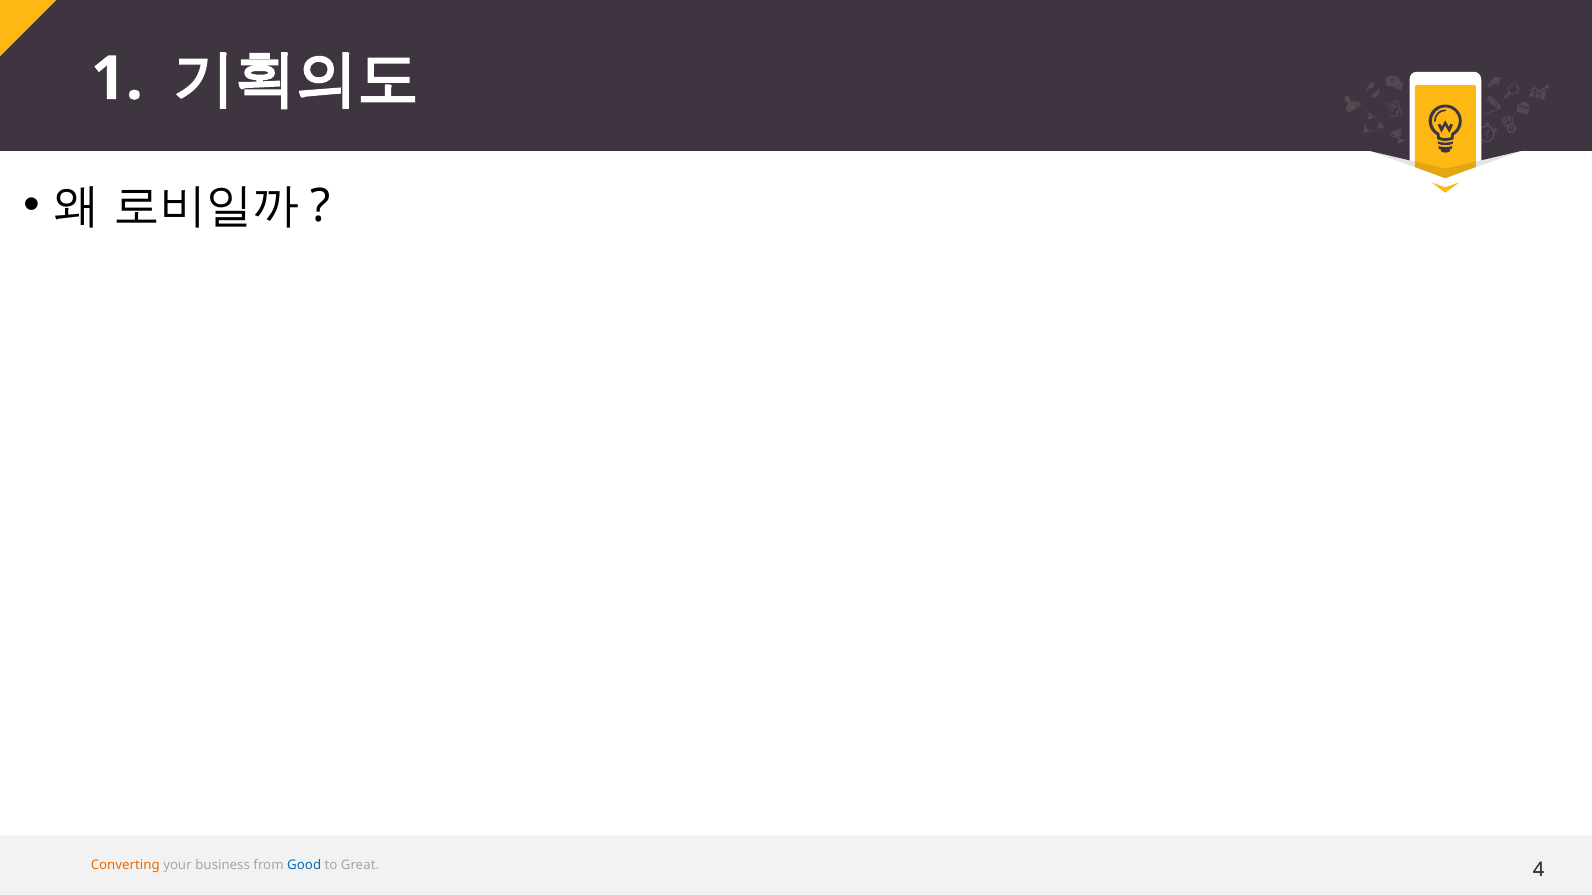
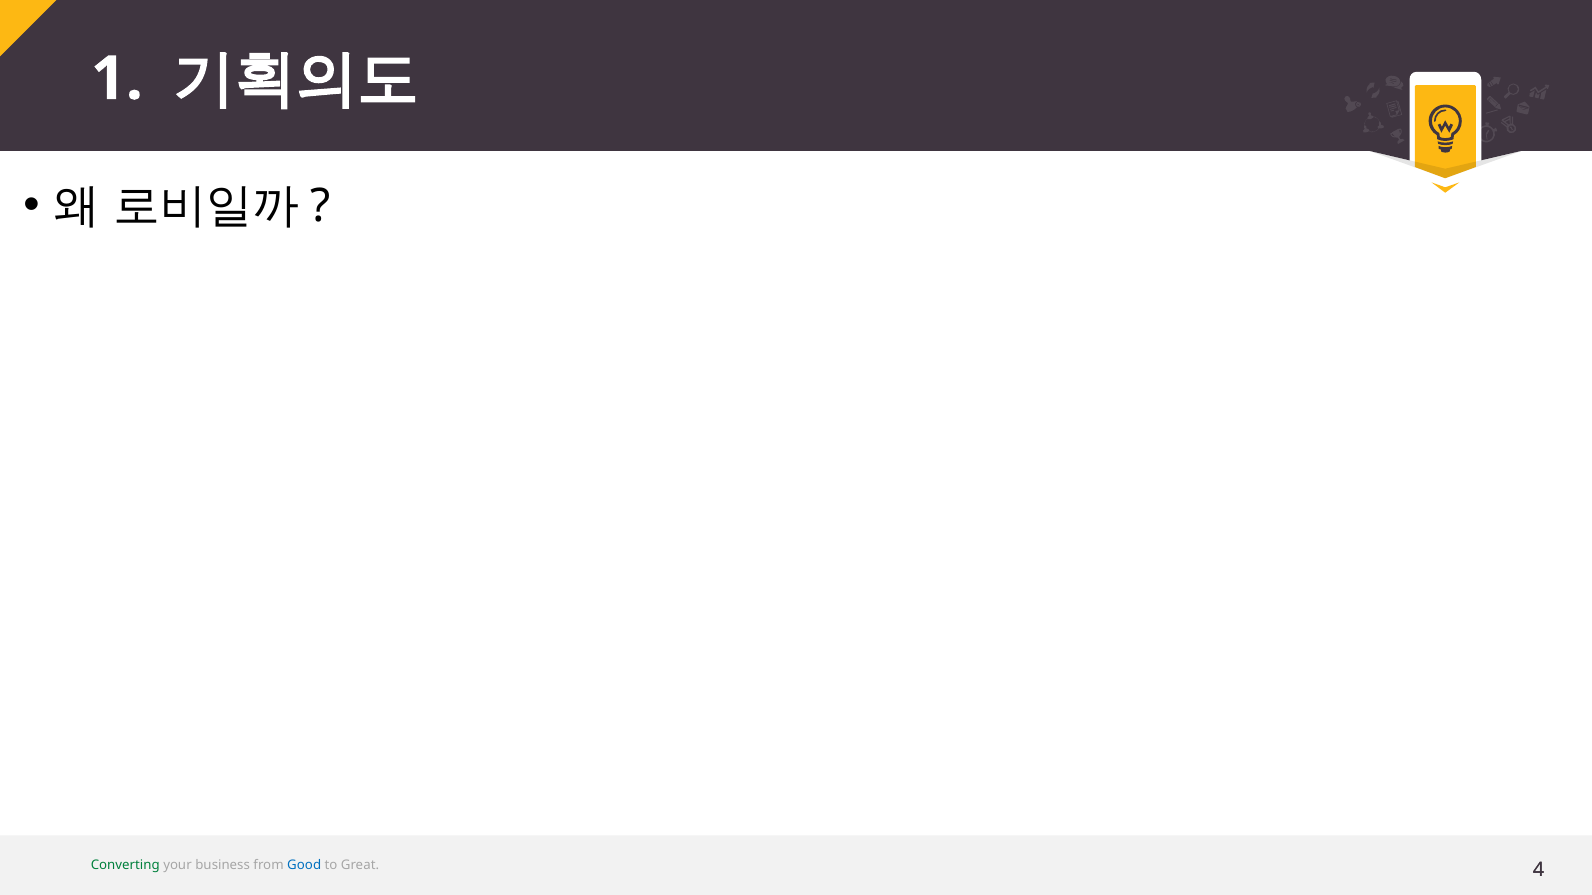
Converting colour: orange -> green (125, 866)
